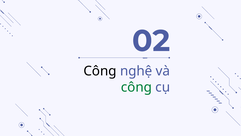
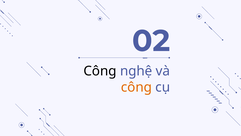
công colour: green -> orange (136, 87)
